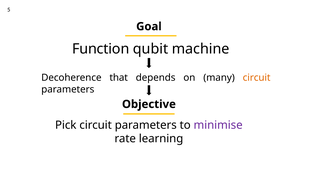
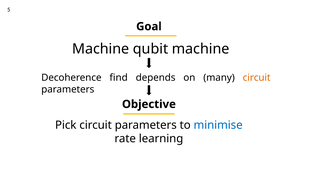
Function: Function -> Machine (101, 49)
that: that -> find (119, 77)
minimise colour: purple -> blue (218, 125)
